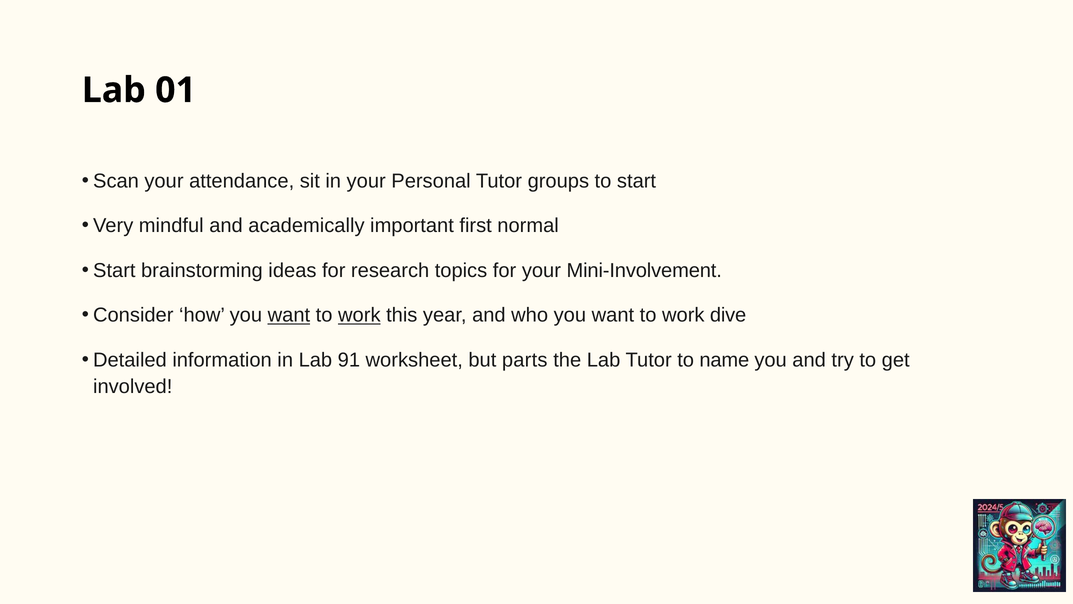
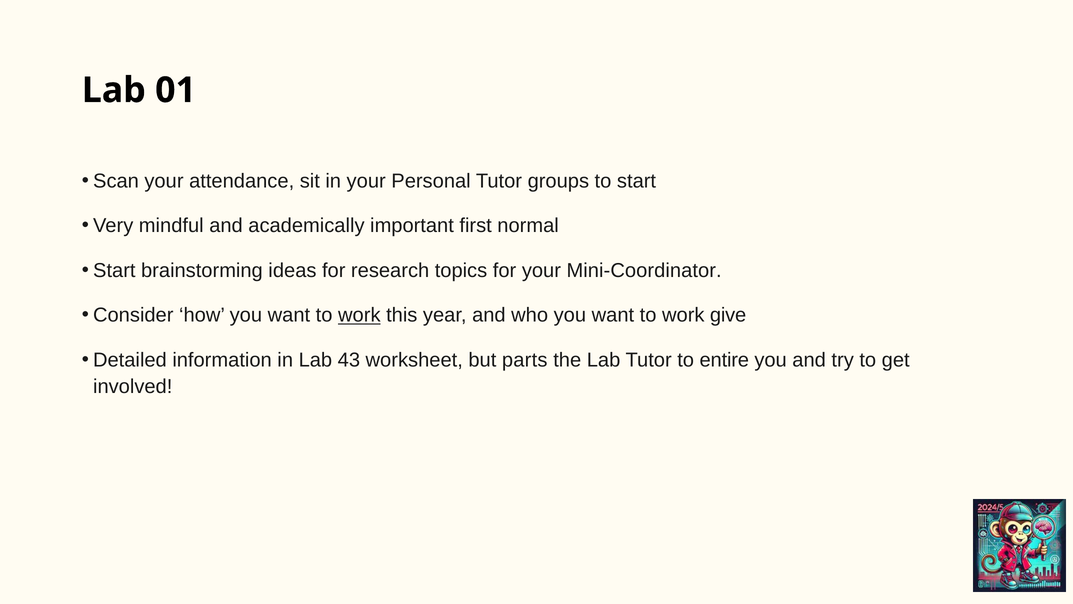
Mini-Involvement: Mini-Involvement -> Mini-Coordinator (644, 270)
want underline: present -> none (289, 315)
dive: dive -> give (728, 315)
91: 91 -> 43 (349, 360)
name: name -> entire (724, 360)
